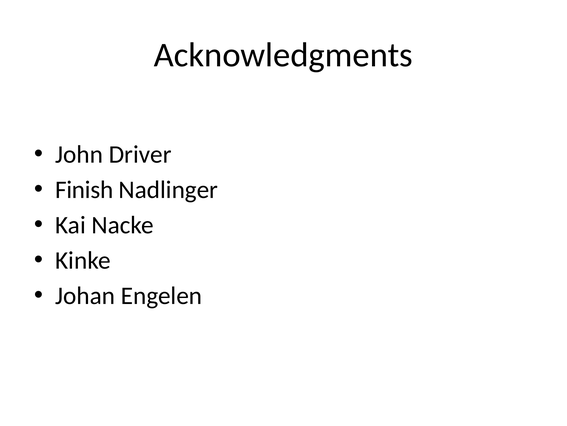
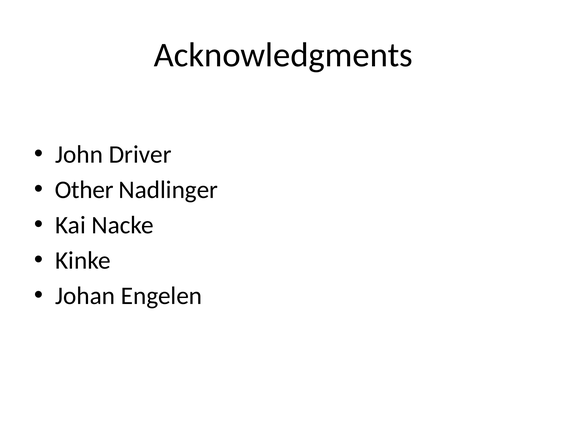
Finish: Finish -> Other (84, 190)
